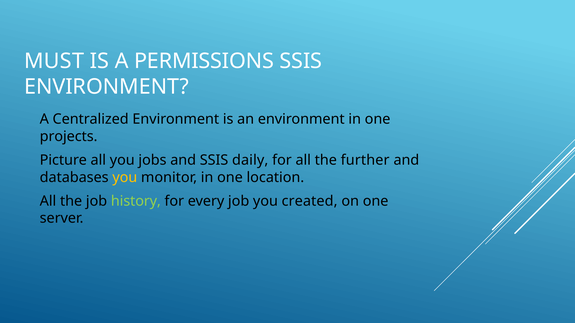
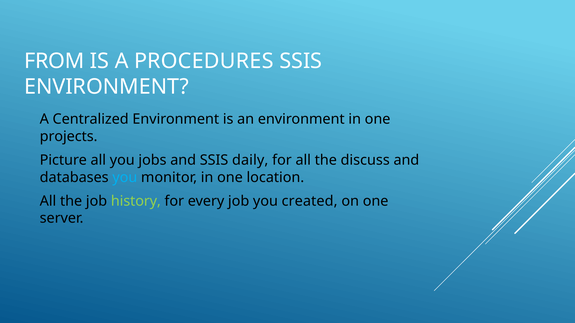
MUST: MUST -> FROM (54, 61)
PERMISSIONS: PERMISSIONS -> PROCEDURES (204, 61)
further: further -> discuss (365, 160)
you colour: yellow -> light blue (125, 178)
